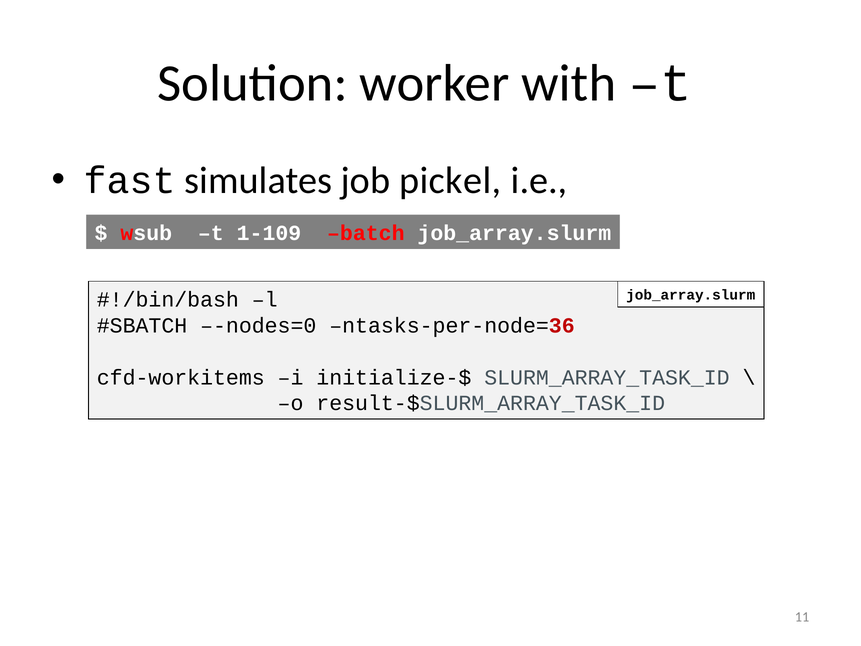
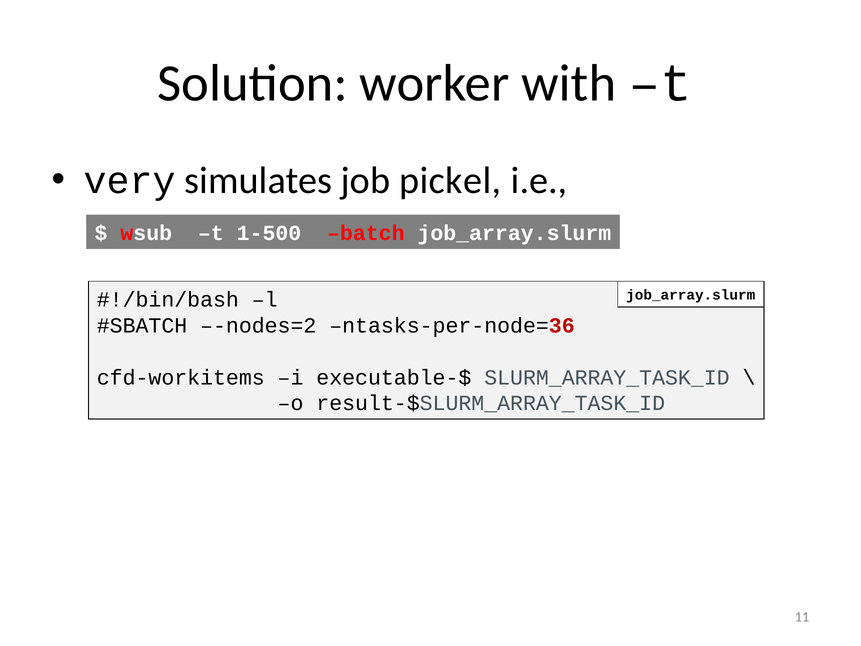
fast: fast -> very (130, 181)
1-109: 1-109 -> 1-500 (269, 233)
–-nodes=0: –-nodes=0 -> –-nodes=2 (258, 326)
initialize-$: initialize-$ -> executable-$ (394, 377)
